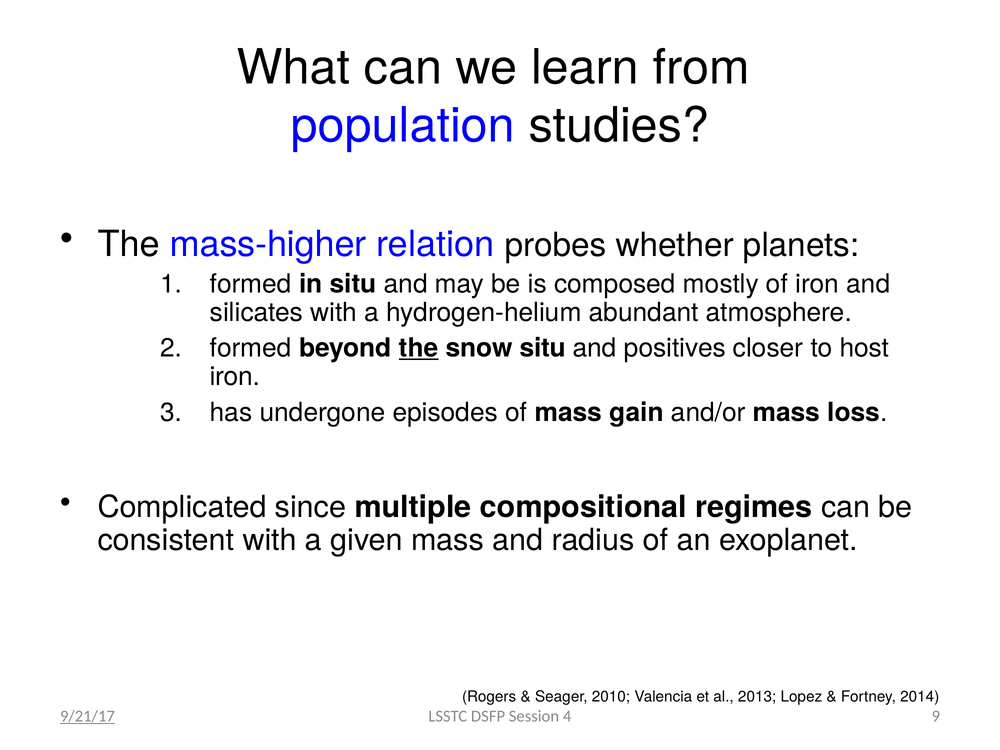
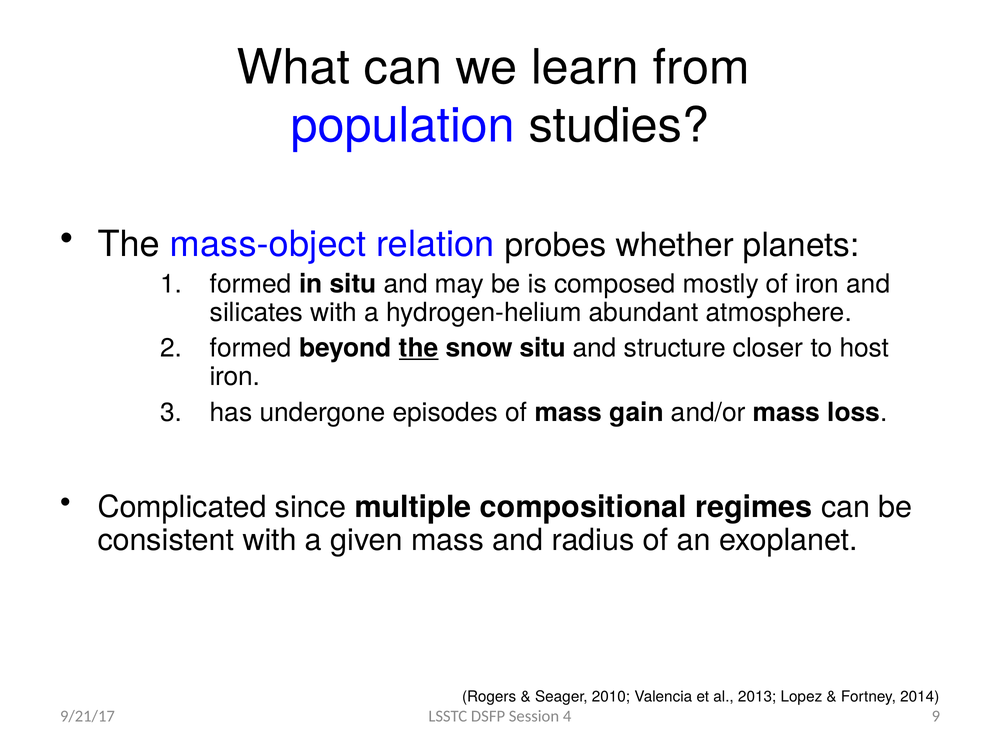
mass-higher: mass-higher -> mass-object (268, 244)
positives: positives -> structure (675, 348)
9/21/17 underline: present -> none (87, 716)
